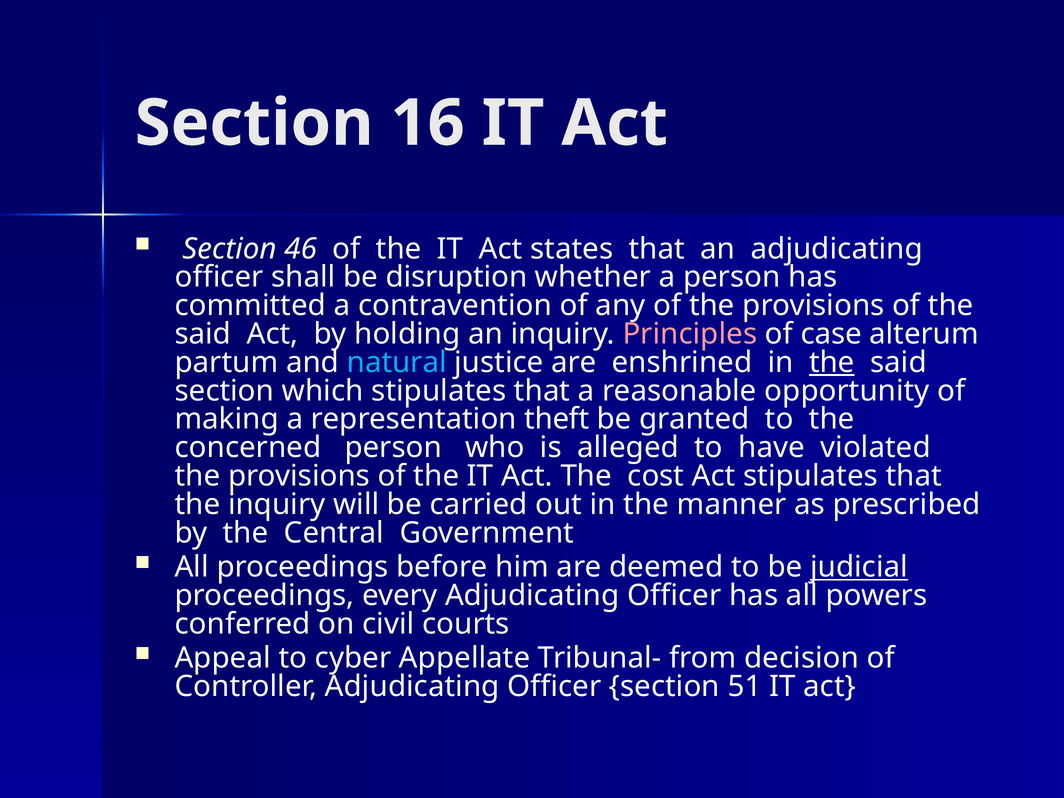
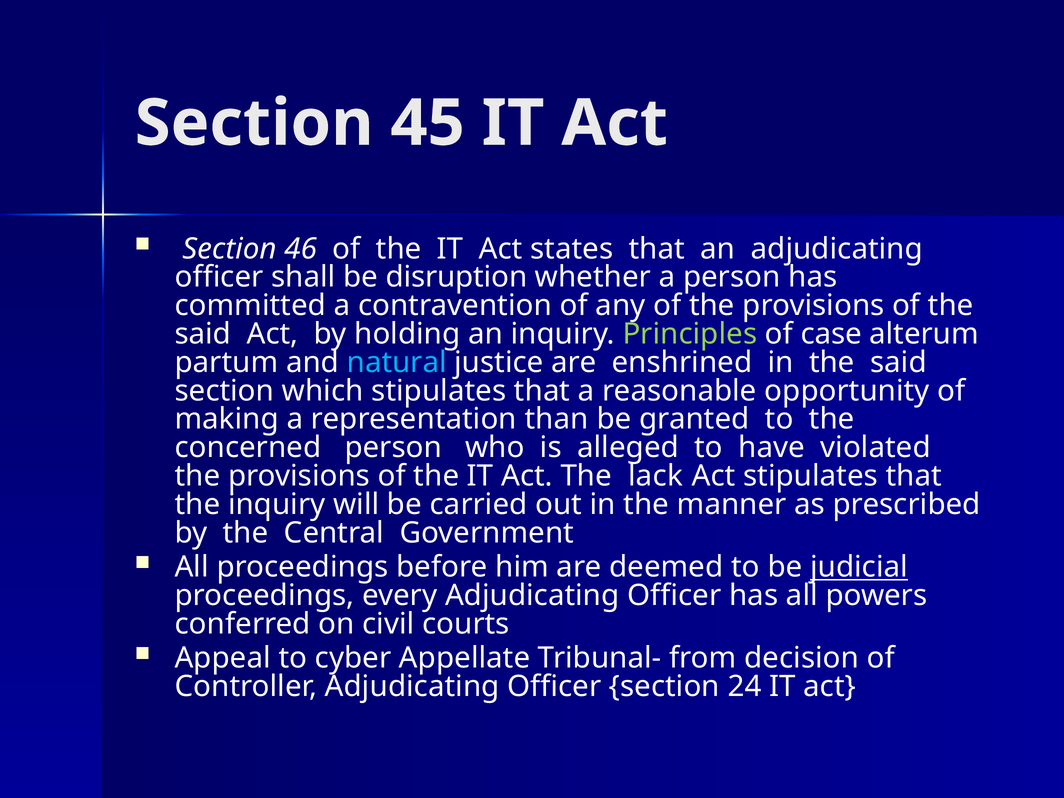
16: 16 -> 45 (428, 123)
Principles colour: pink -> light green (690, 334)
the underline: present -> none (832, 362)
theft: theft -> than (557, 419)
cost: cost -> lack (656, 476)
51: 51 -> 24 (745, 687)
